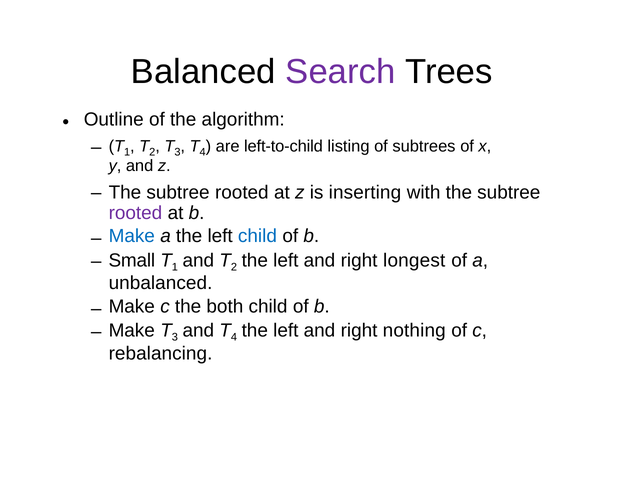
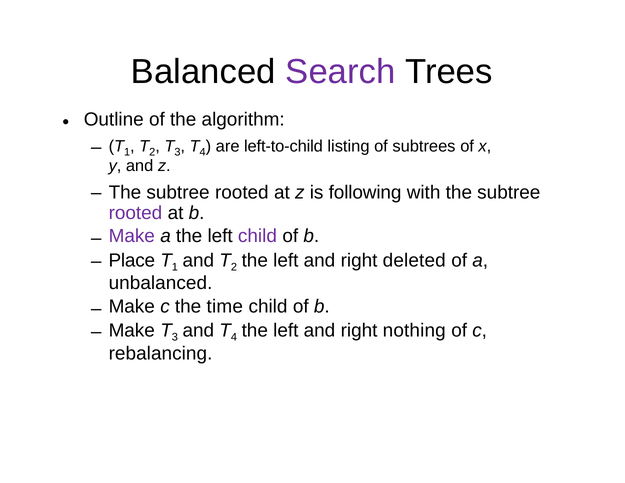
inserting: inserting -> following (365, 192)
Make colour: blue -> purple (132, 236)
child colour: blue -> purple (257, 236)
Small: Small -> Place (132, 260)
longest: longest -> deleted (414, 260)
both: both -> time (225, 306)
